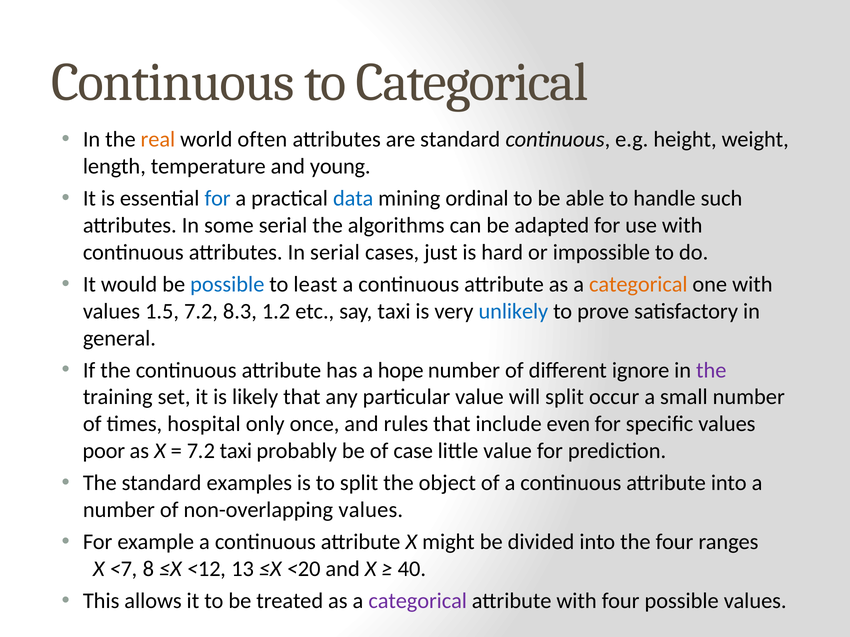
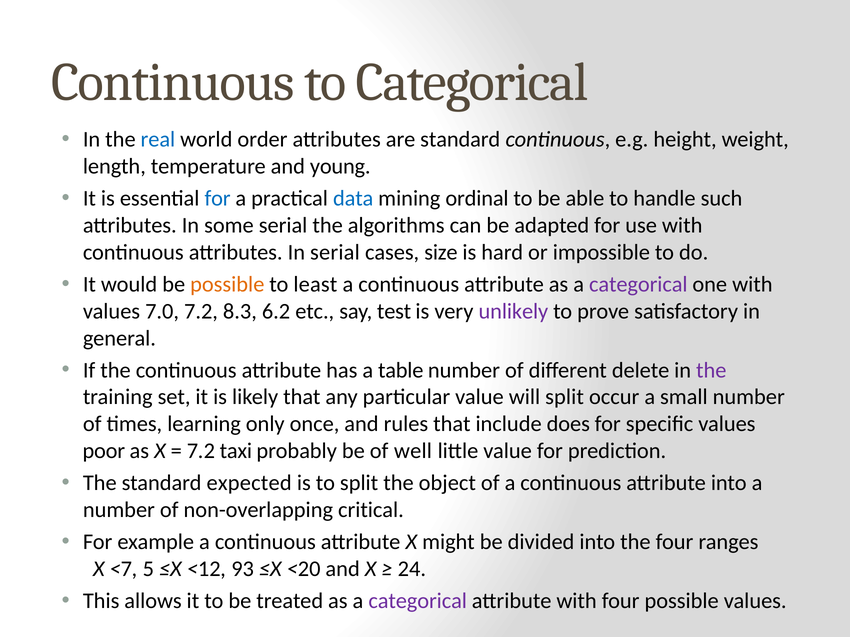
real colour: orange -> blue (158, 140)
often: often -> order (262, 140)
just: just -> size (441, 252)
possible colour: blue -> orange (227, 285)
categorical colour: orange -> purple (638, 285)
1.5: 1.5 -> 7.0 (162, 311)
1.2: 1.2 -> 6.2 (276, 311)
say taxi: taxi -> test (394, 311)
unlikely colour: blue -> purple (513, 311)
hope: hope -> table (401, 370)
ignore: ignore -> delete (641, 370)
hospital: hospital -> learning (204, 424)
even: even -> does (568, 424)
case: case -> well (413, 451)
examples: examples -> expected (249, 483)
non-overlapping values: values -> critical (371, 510)
8: 8 -> 5 (148, 569)
13: 13 -> 93 (243, 569)
40: 40 -> 24 (412, 569)
